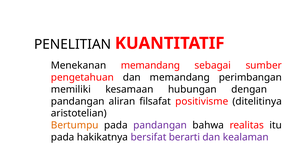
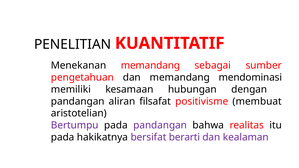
perimbangan: perimbangan -> mendominasi (250, 78)
ditelitinya: ditelitinya -> membuat (257, 101)
Bertumpu colour: orange -> purple (75, 125)
